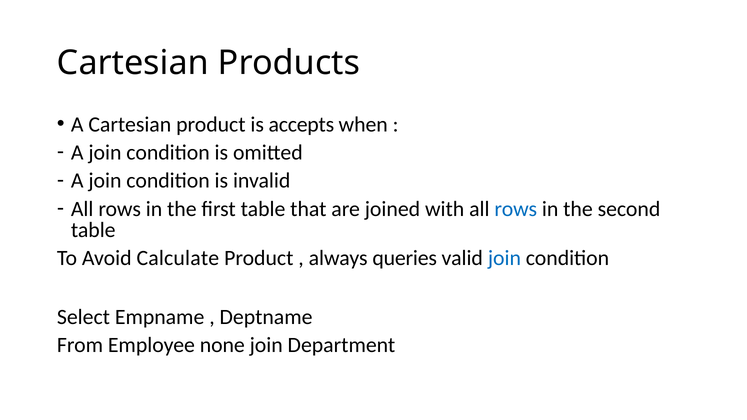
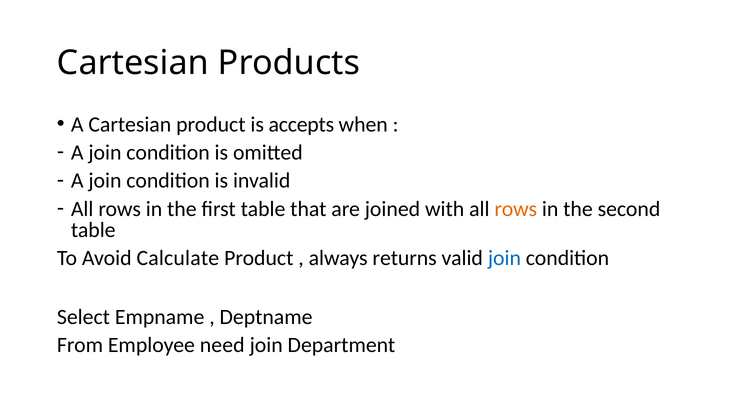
rows colour: blue -> orange (516, 209)
queries: queries -> returns (405, 258)
none: none -> need (222, 345)
